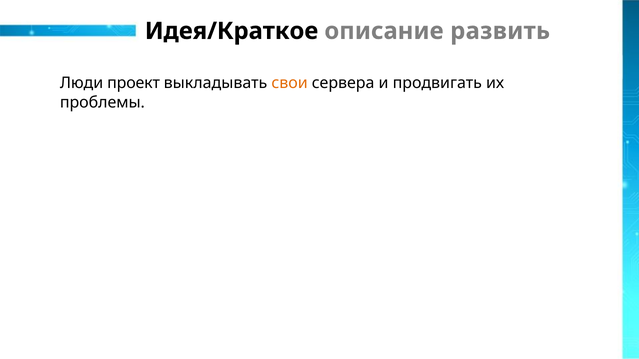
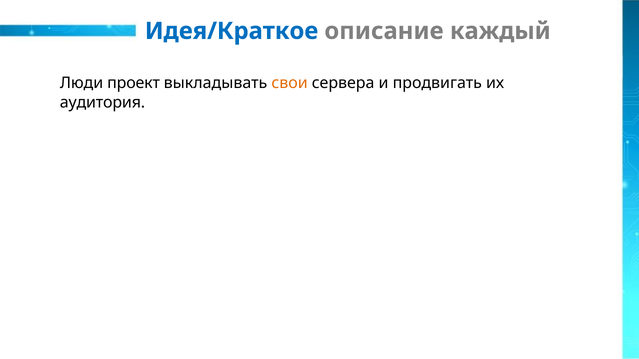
Идея/Краткое colour: black -> blue (231, 31)
развить: развить -> каждый (500, 31)
проблемы: проблемы -> аудитория (102, 102)
